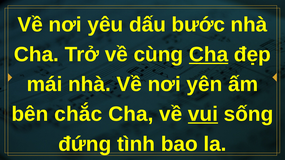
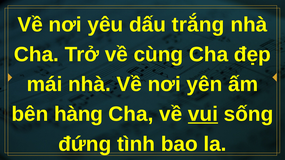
bước: bước -> trắng (198, 25)
Cha underline: present -> none (209, 55)
chắc: chắc -> hàng (79, 114)
